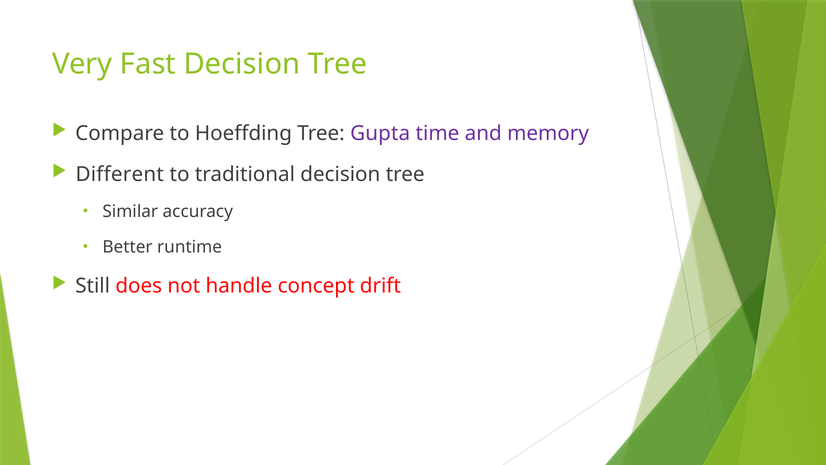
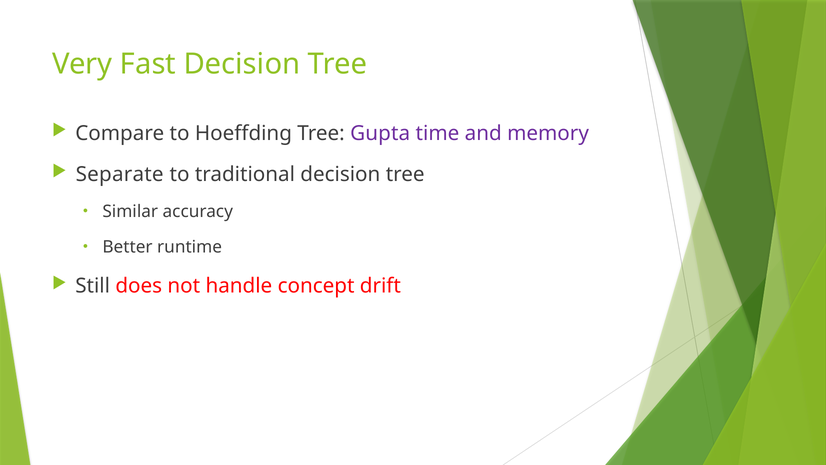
Different: Different -> Separate (120, 174)
